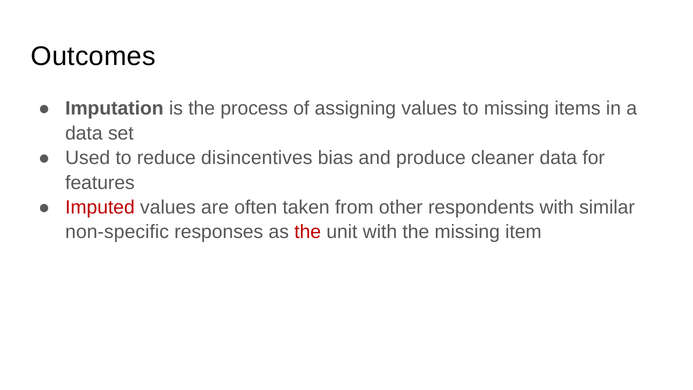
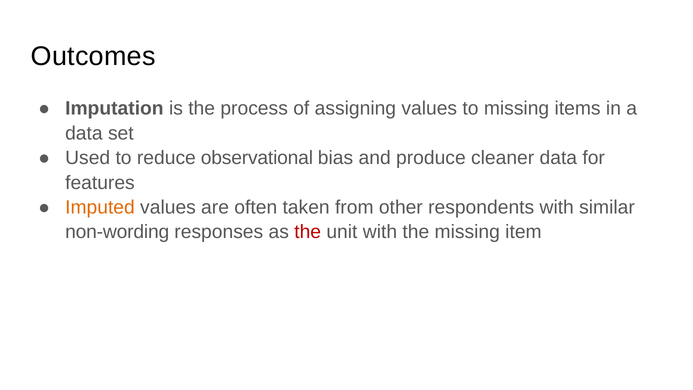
disincentives: disincentives -> observational (257, 158)
Imputed colour: red -> orange (100, 207)
non-specific: non-specific -> non-wording (117, 232)
